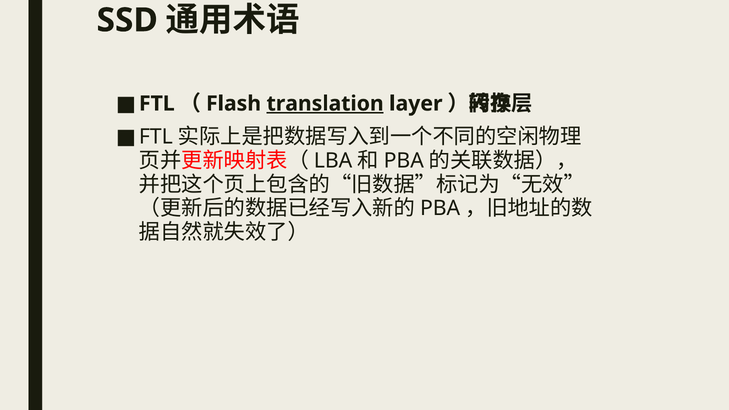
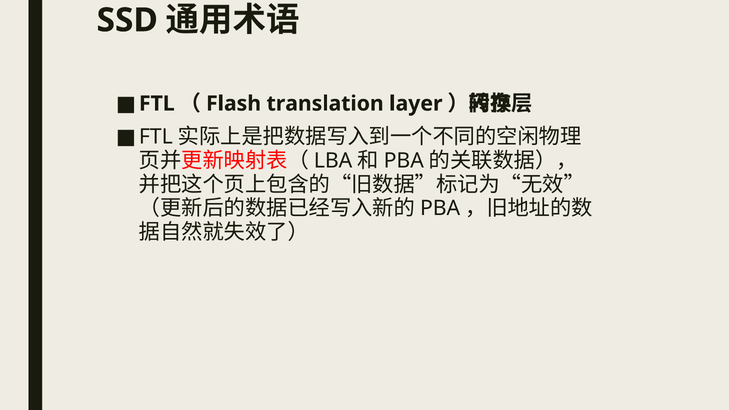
translation underline: present -> none (325, 104)
